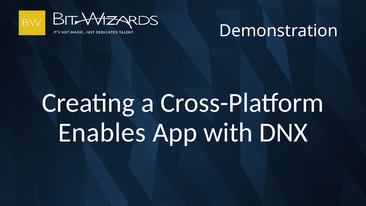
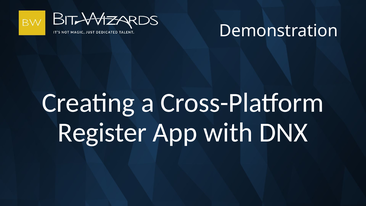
Enables: Enables -> Register (102, 132)
